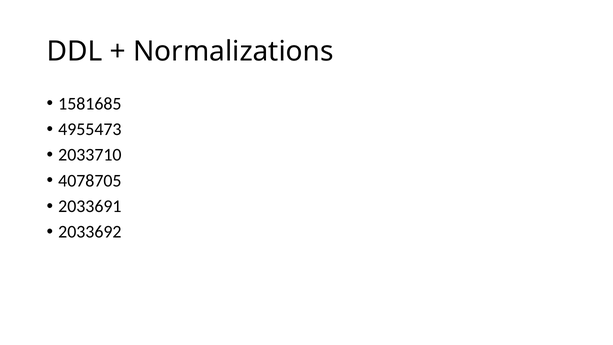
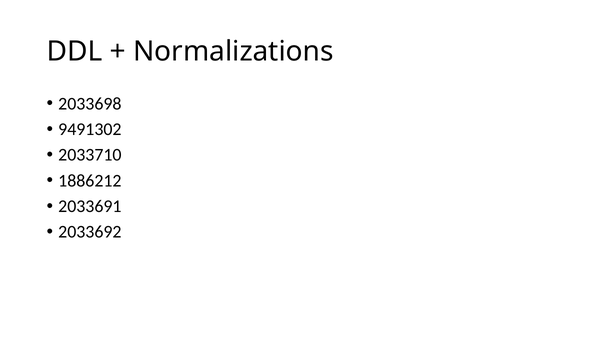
1581685: 1581685 -> 2033698 (90, 104)
4955473: 4955473 -> 9491302 (90, 129)
4078705: 4078705 -> 1886212 (90, 181)
